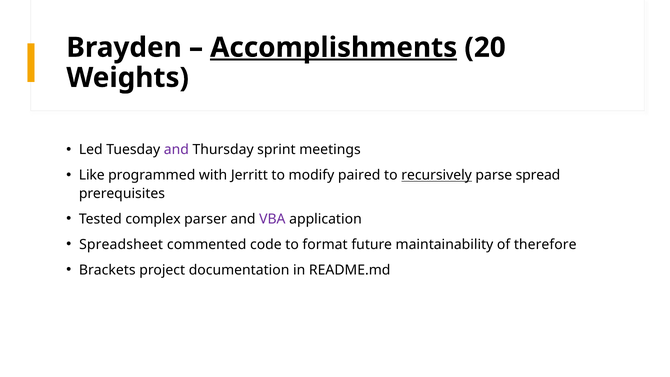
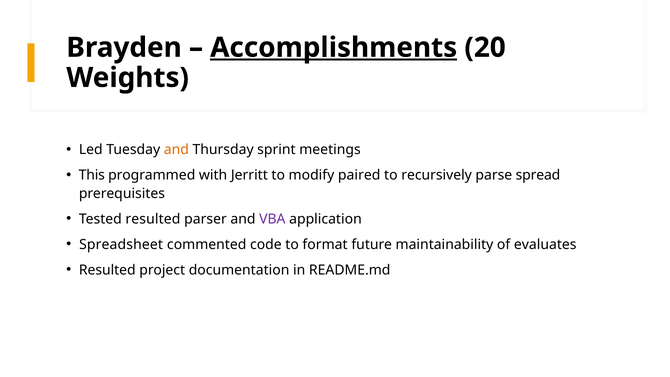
and colour: purple -> orange (176, 150)
Like: Like -> This (92, 175)
recursively underline: present -> none (437, 175)
Tested complex: complex -> resulted (153, 219)
therefore: therefore -> evaluates (545, 244)
Brackets: Brackets -> Resulted (107, 270)
